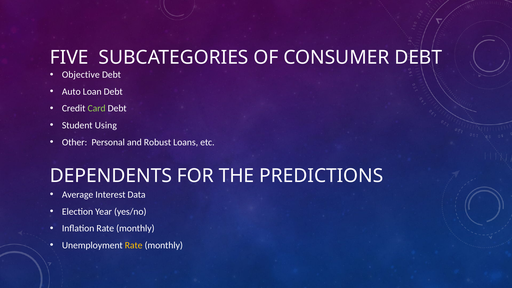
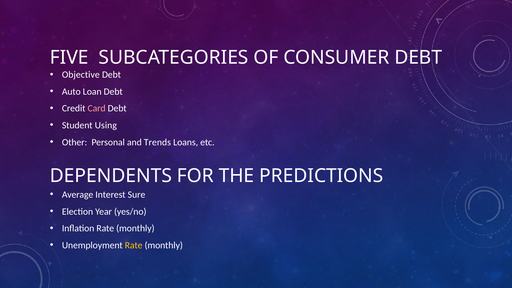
Card colour: light green -> pink (97, 108)
Robust: Robust -> Trends (157, 142)
Data: Data -> Sure (136, 195)
